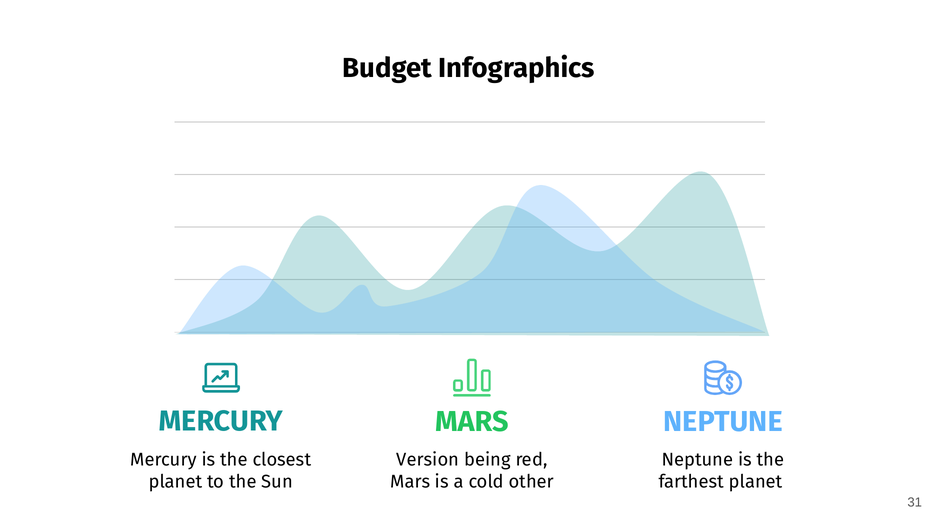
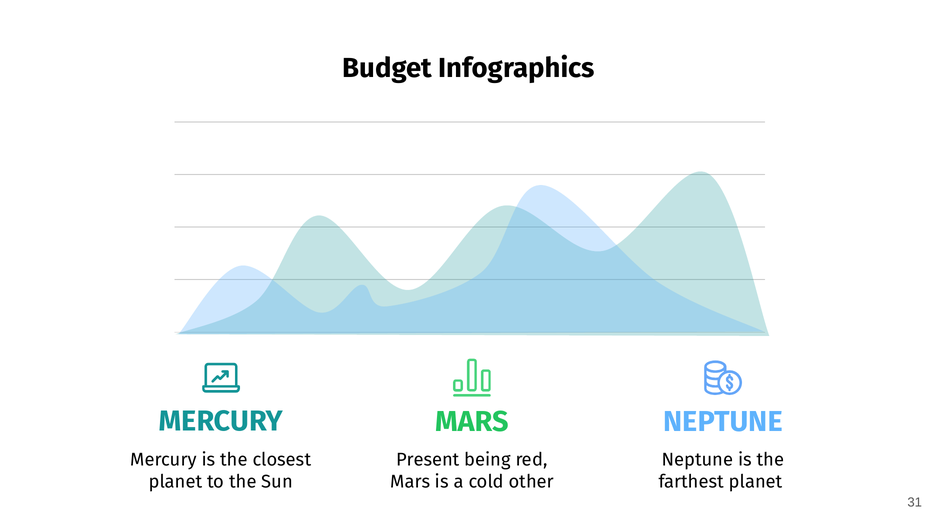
Version: Version -> Present (428, 460)
